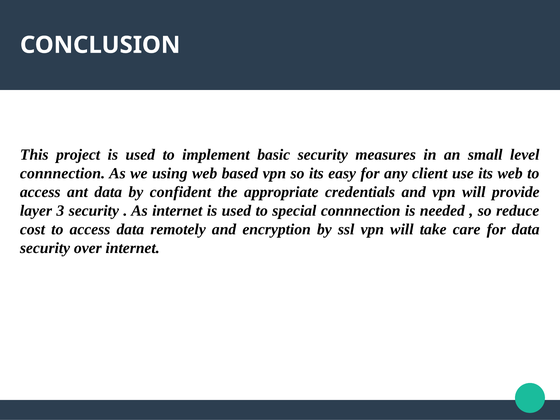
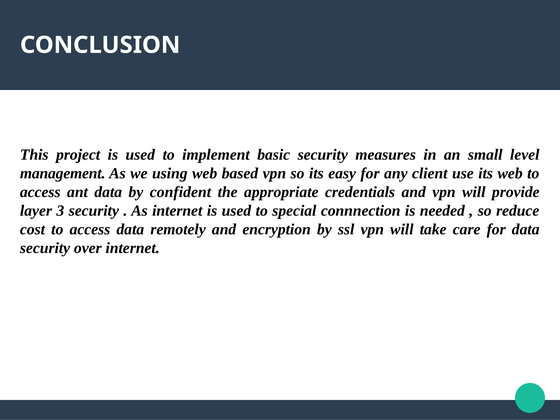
connnection: connnection -> management (63, 173)
